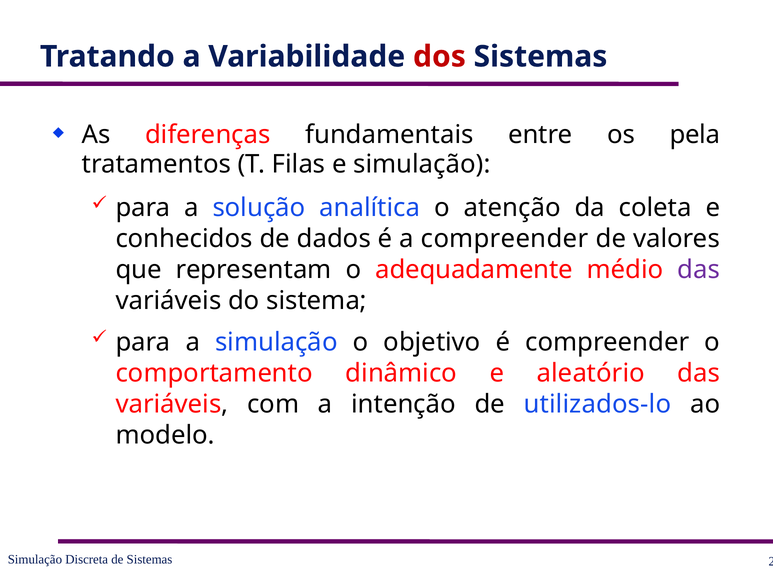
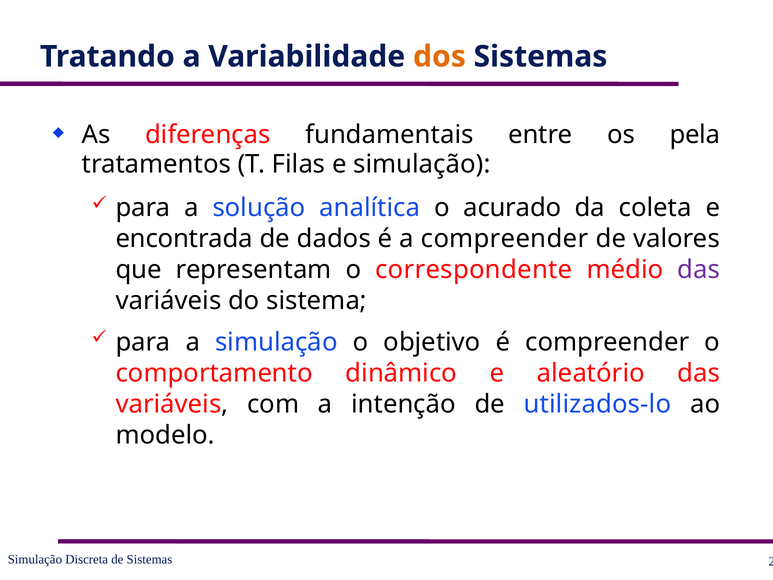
dos colour: red -> orange (439, 57)
atenção: atenção -> acurado (512, 208)
conhecidos: conhecidos -> encontrada (184, 239)
adequadamente: adequadamente -> correspondente (474, 270)
